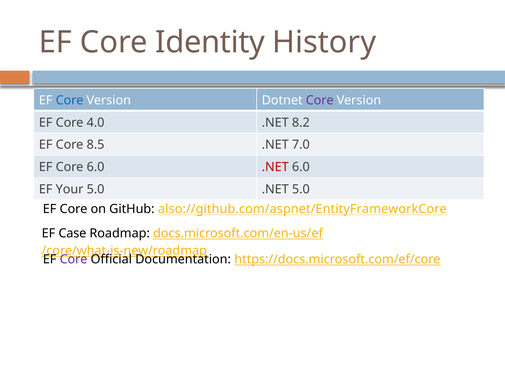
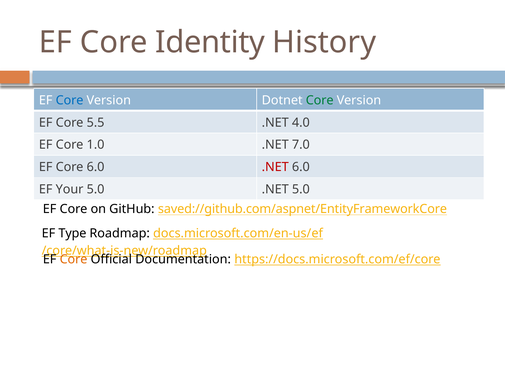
Core colour: purple -> green (320, 100)
4.0: 4.0 -> 5.5 (96, 122)
8.2: 8.2 -> 4.0 (301, 122)
8.5: 8.5 -> 1.0 (96, 145)
also://github.com/aspnet/EntityFrameworkCore: also://github.com/aspnet/EntityFrameworkCore -> saved://github.com/aspnet/EntityFrameworkCore (302, 209)
Case: Case -> Type (72, 233)
Core colour: purple -> orange (74, 259)
